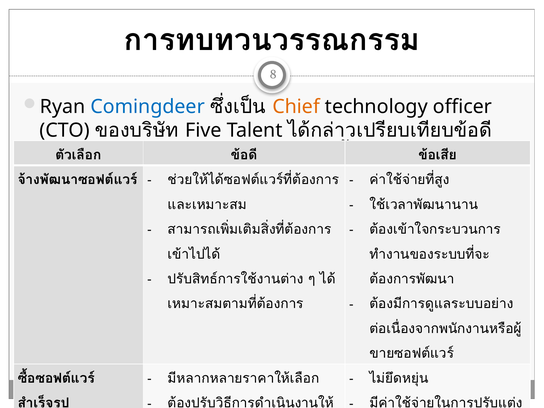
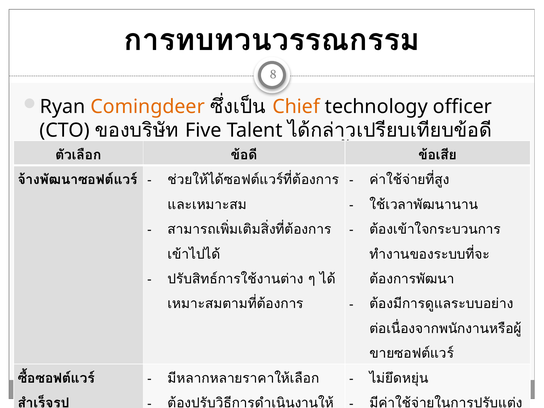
Comingdeer colour: blue -> orange (148, 107)
